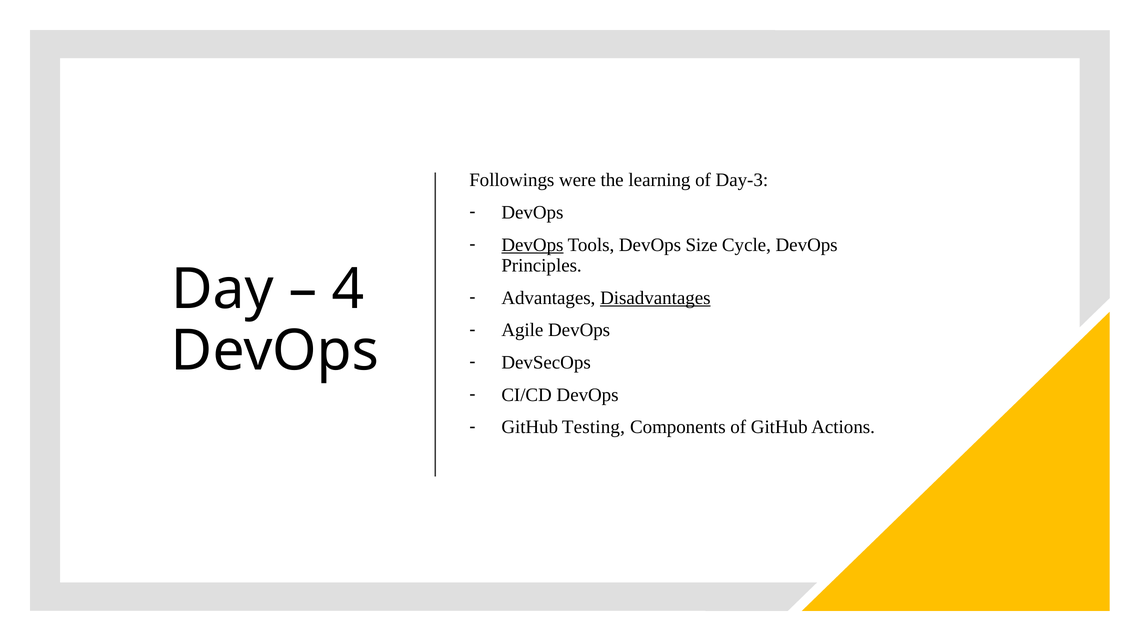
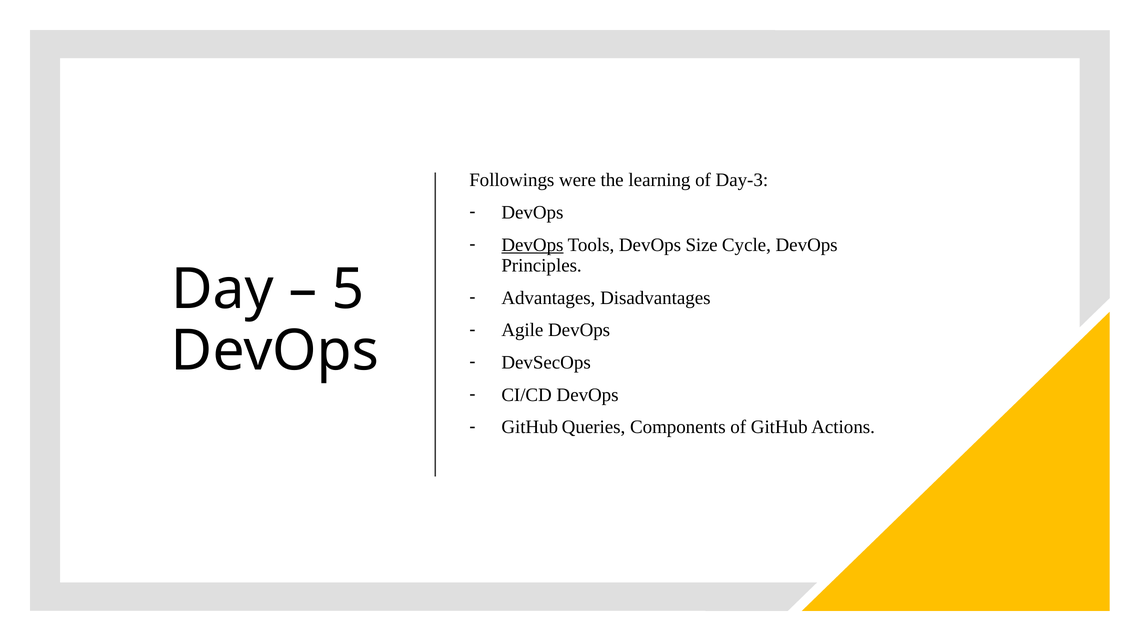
4: 4 -> 5 (348, 289)
Disadvantages underline: present -> none (655, 298)
Testing: Testing -> Queries (594, 427)
